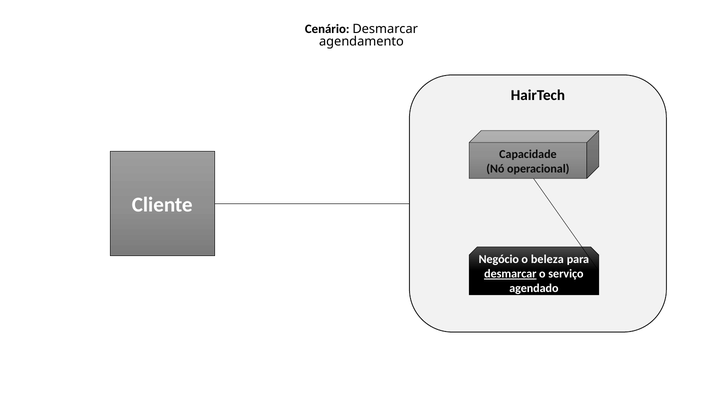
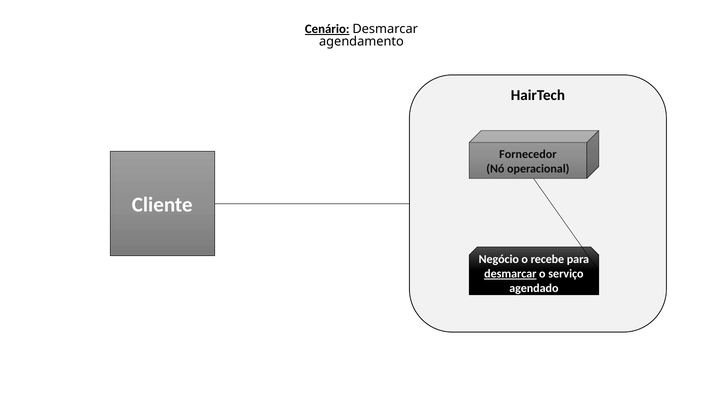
Cenário underline: none -> present (327, 29)
Capacidade: Capacidade -> Fornecedor (528, 154)
beleza: beleza -> recebe (547, 259)
